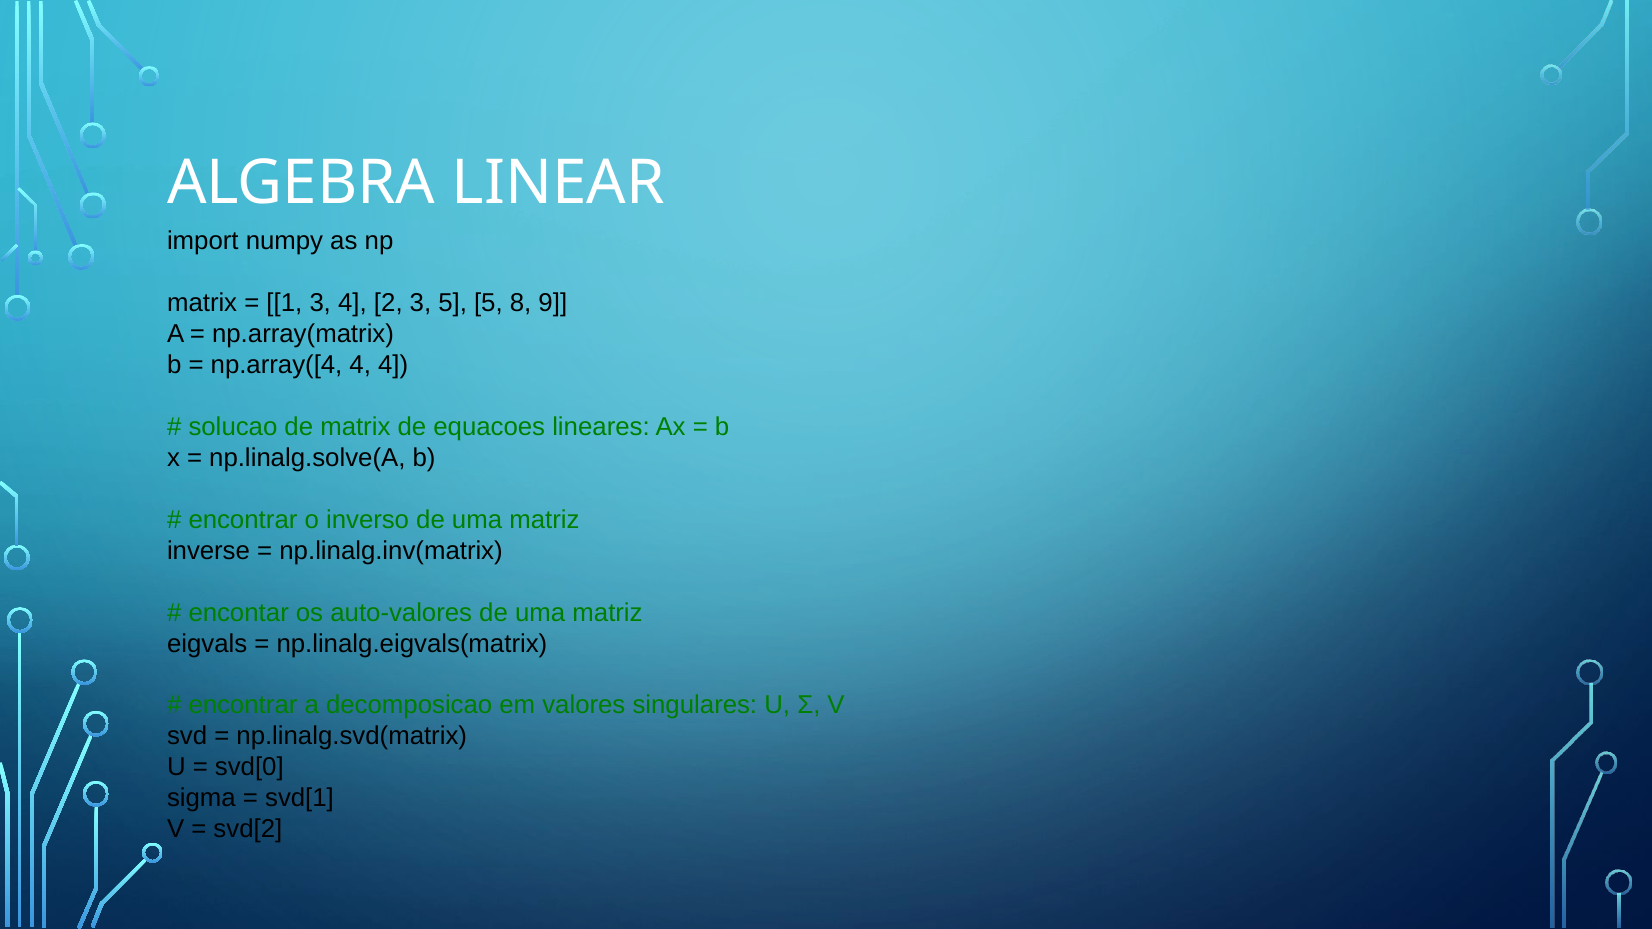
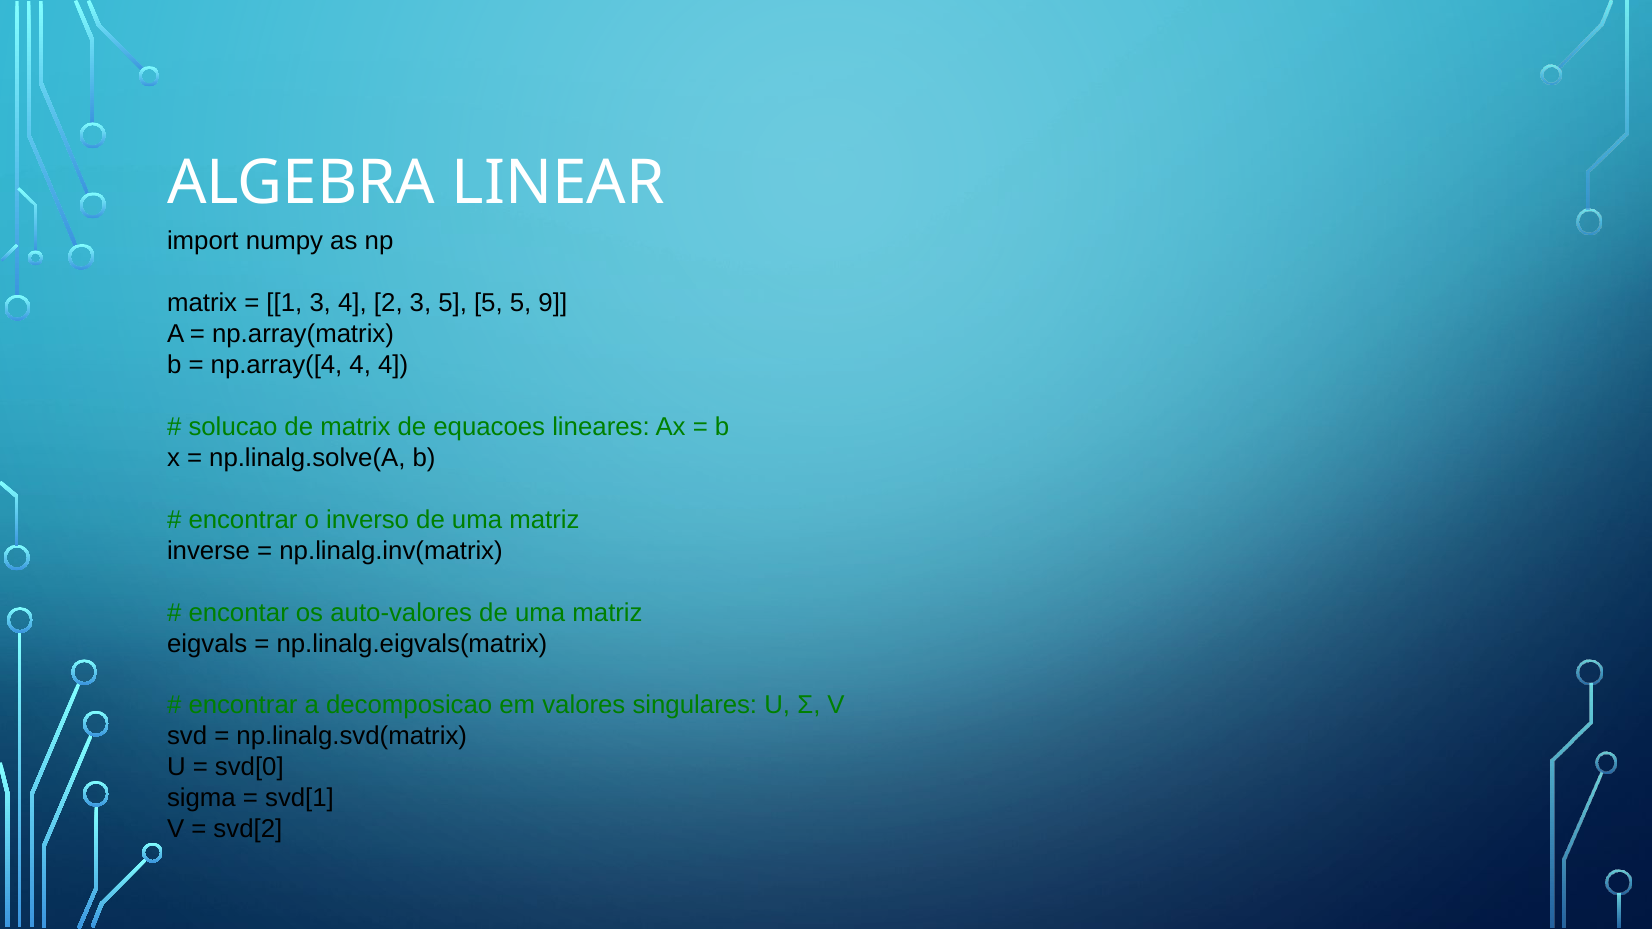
5 5 8: 8 -> 5 (521, 303)
